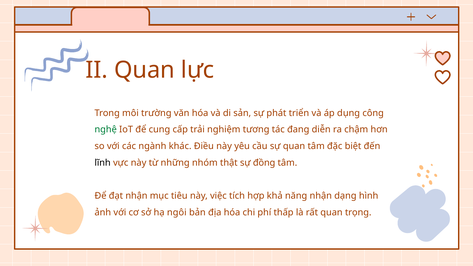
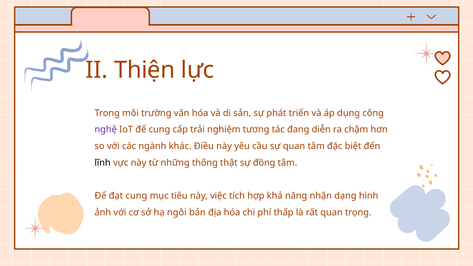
Quan: Quan -> Thiện (145, 70)
nghệ colour: green -> purple (106, 130)
nhóm: nhóm -> thống (205, 163)
đạt nhận: nhận -> cung (136, 196)
